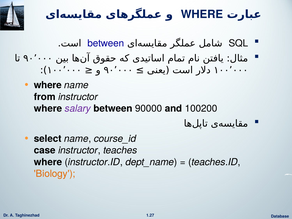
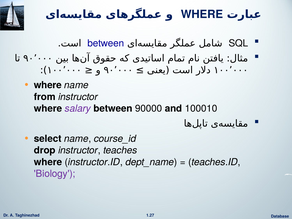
100200: 100200 -> 100010 (201, 108)
case: case -> drop (45, 150)
Biology colour: orange -> purple (55, 174)
